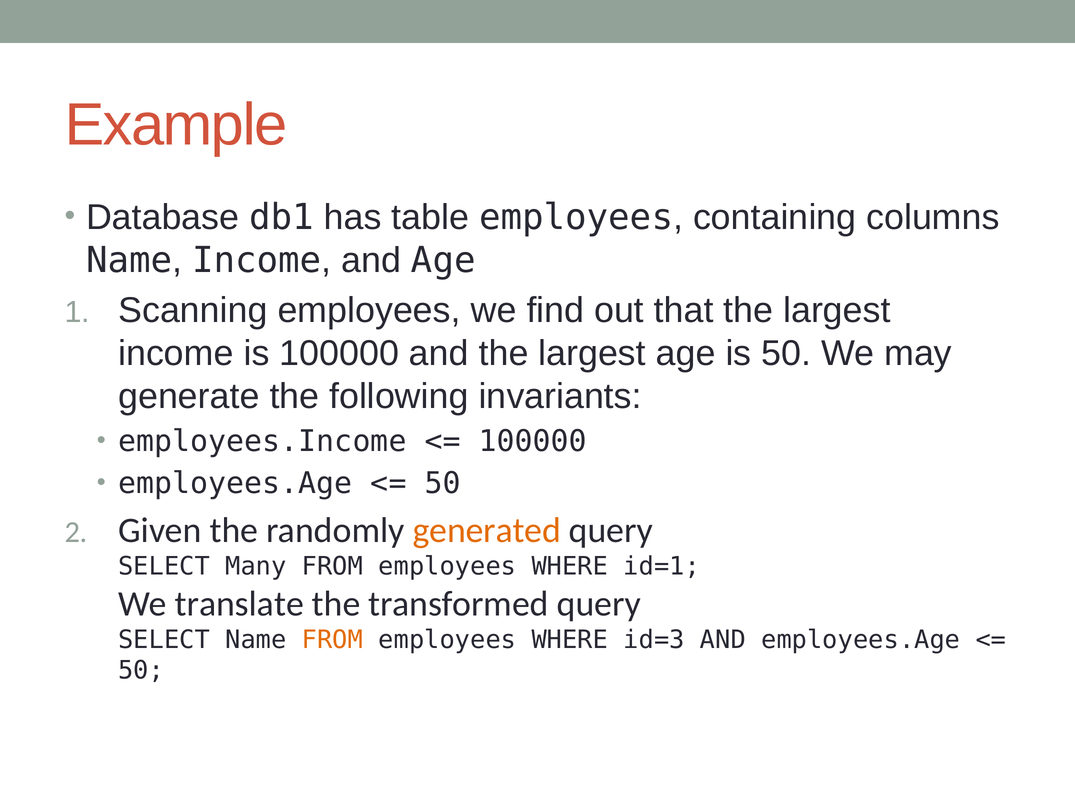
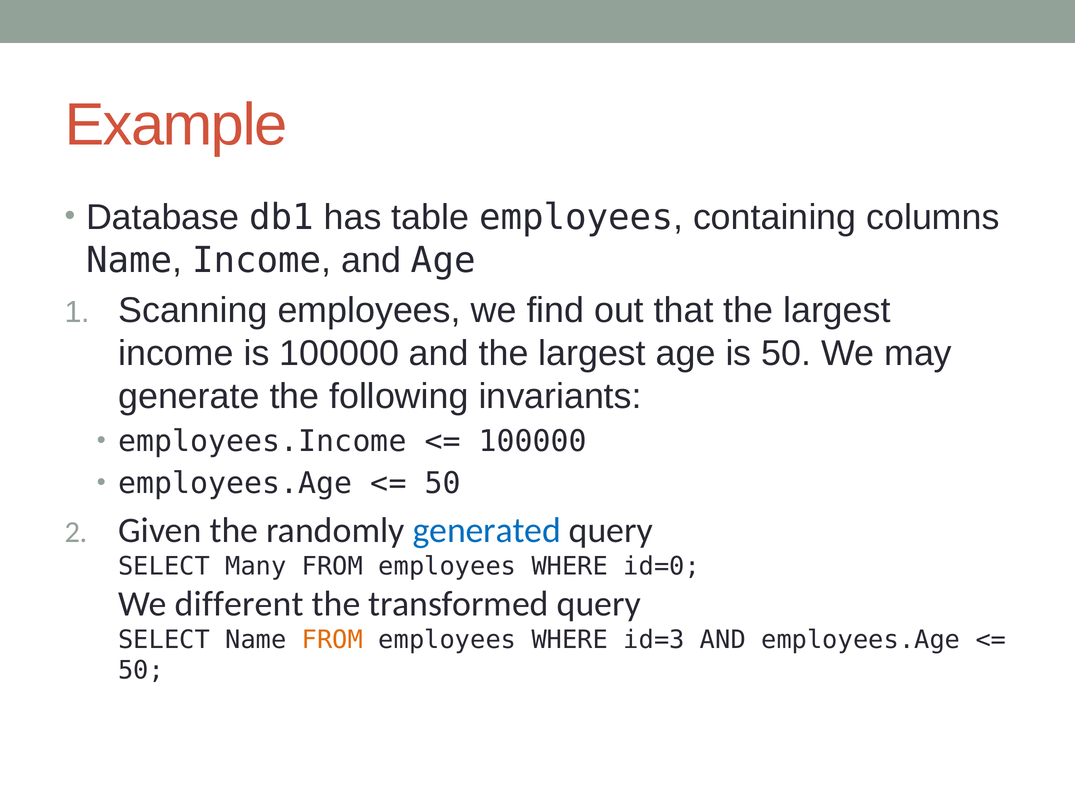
generated colour: orange -> blue (487, 530)
id=1: id=1 -> id=0 (662, 566)
translate: translate -> different (239, 604)
